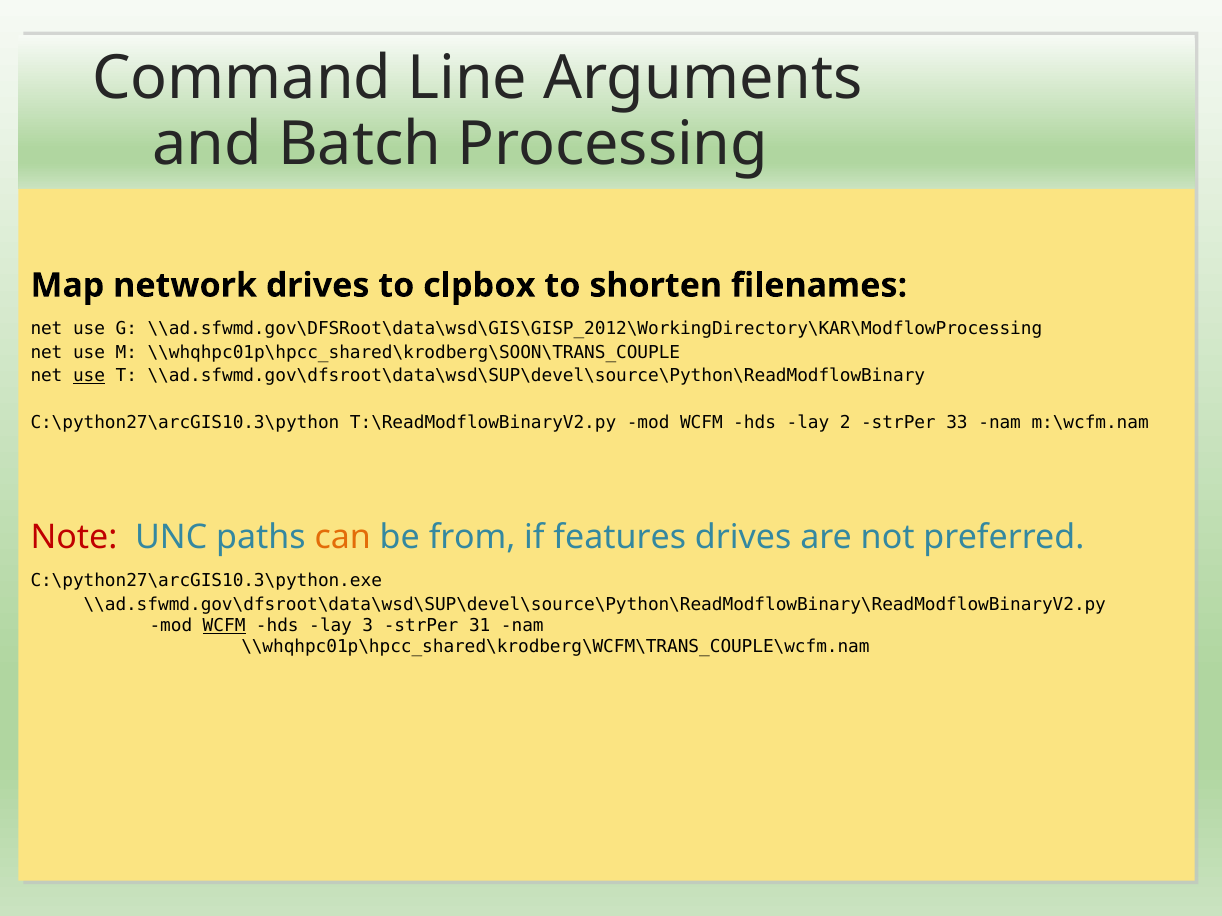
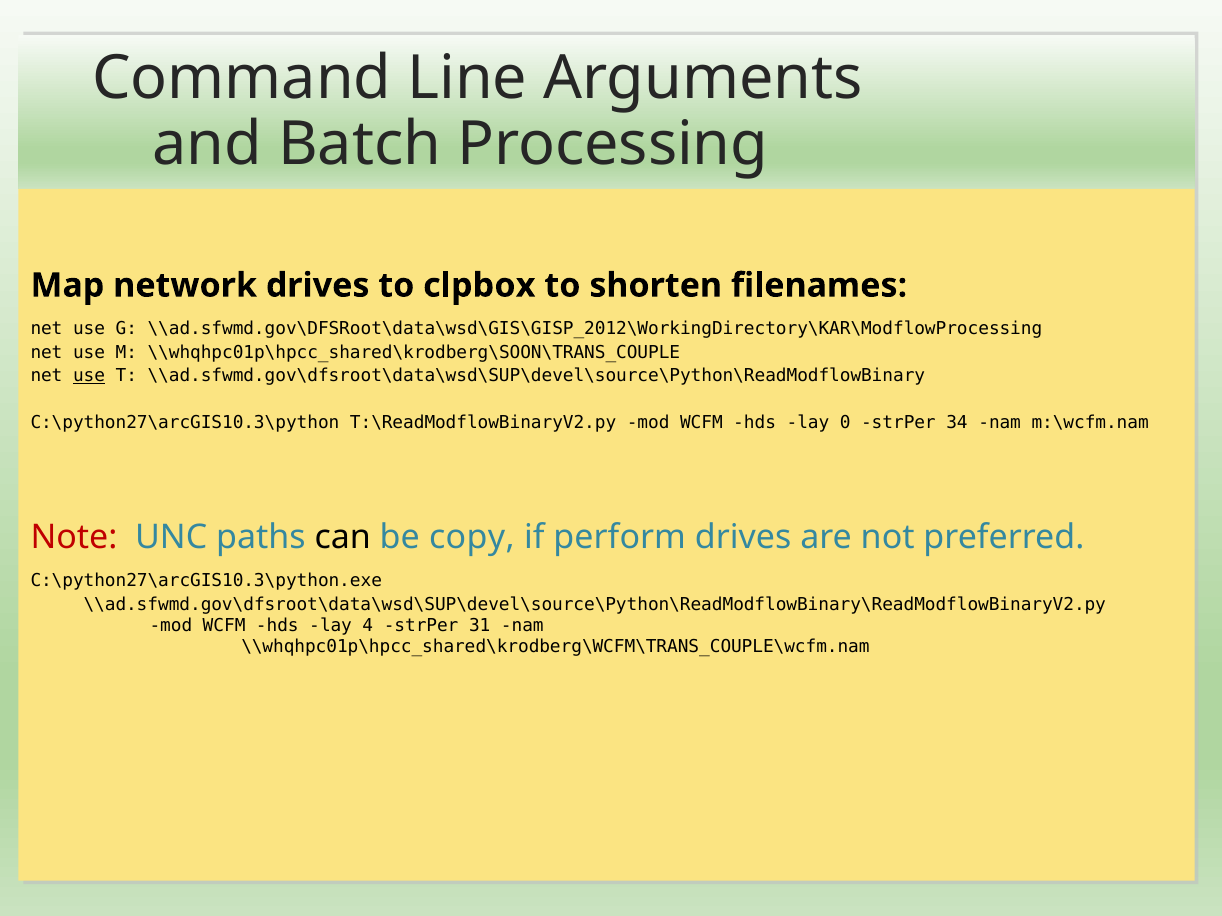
2: 2 -> 0 (845, 422)
33: 33 -> 34 (957, 422)
can colour: orange -> black (343, 538)
from: from -> copy (472, 538)
features: features -> perform (620, 538)
WCFM underline: present -> none (224, 626)
3: 3 -> 4 (368, 626)
